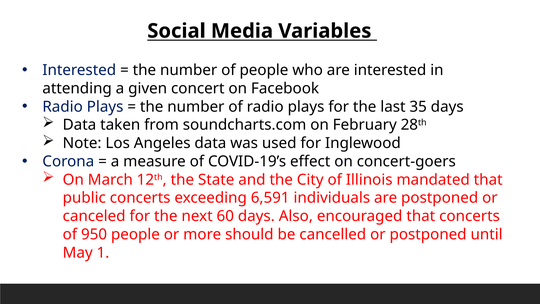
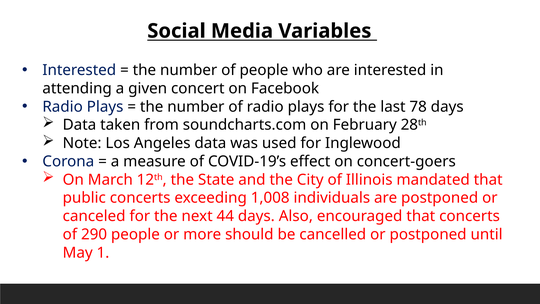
35: 35 -> 78 (418, 107)
6,591: 6,591 -> 1,008 (270, 198)
60: 60 -> 44 (225, 216)
950: 950 -> 290 (94, 234)
